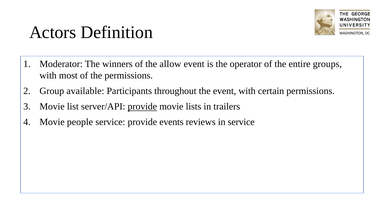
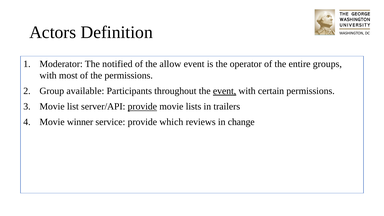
winners: winners -> notified (117, 64)
event underline: none -> present (225, 91)
people: people -> winner (80, 122)
events: events -> which (171, 122)
in service: service -> change (241, 122)
